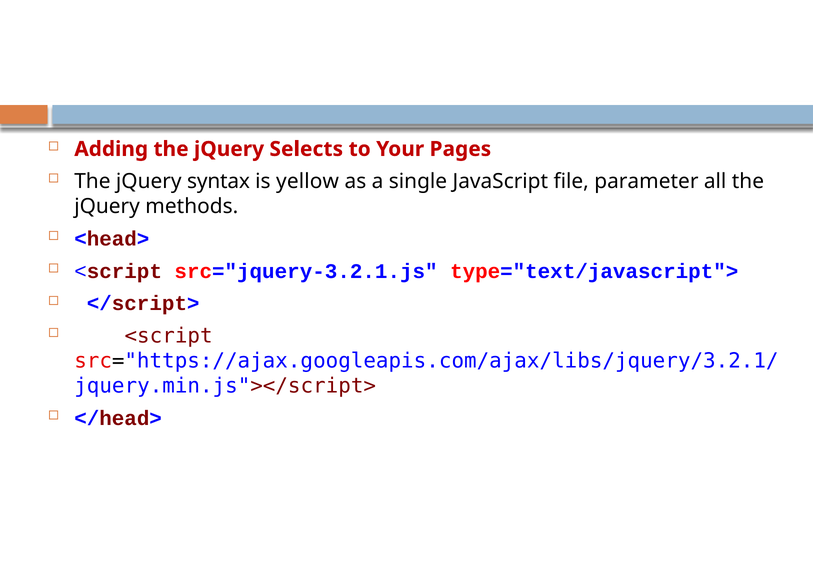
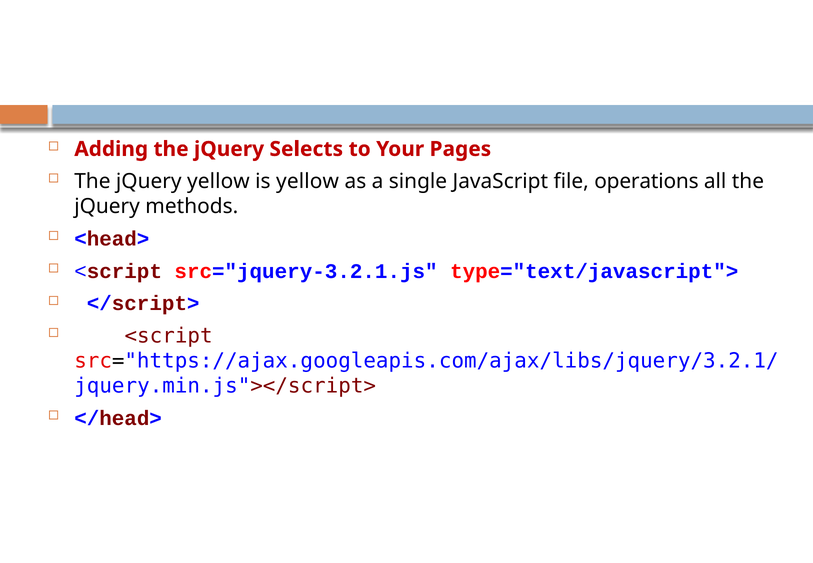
jQuery syntax: syntax -> yellow (218, 181)
parameter: parameter -> operations (646, 181)
